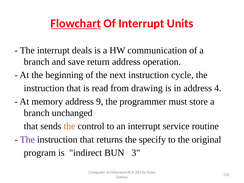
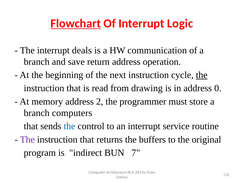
Units: Units -> Logic (180, 23)
the underline: none -> present (202, 75)
4: 4 -> 0 (218, 88)
9: 9 -> 2 (100, 102)
unchanged: unchanged -> computers (72, 113)
the colour: orange -> blue (69, 126)
specify: specify -> buffers (152, 140)
3: 3 -> 7 (136, 153)
